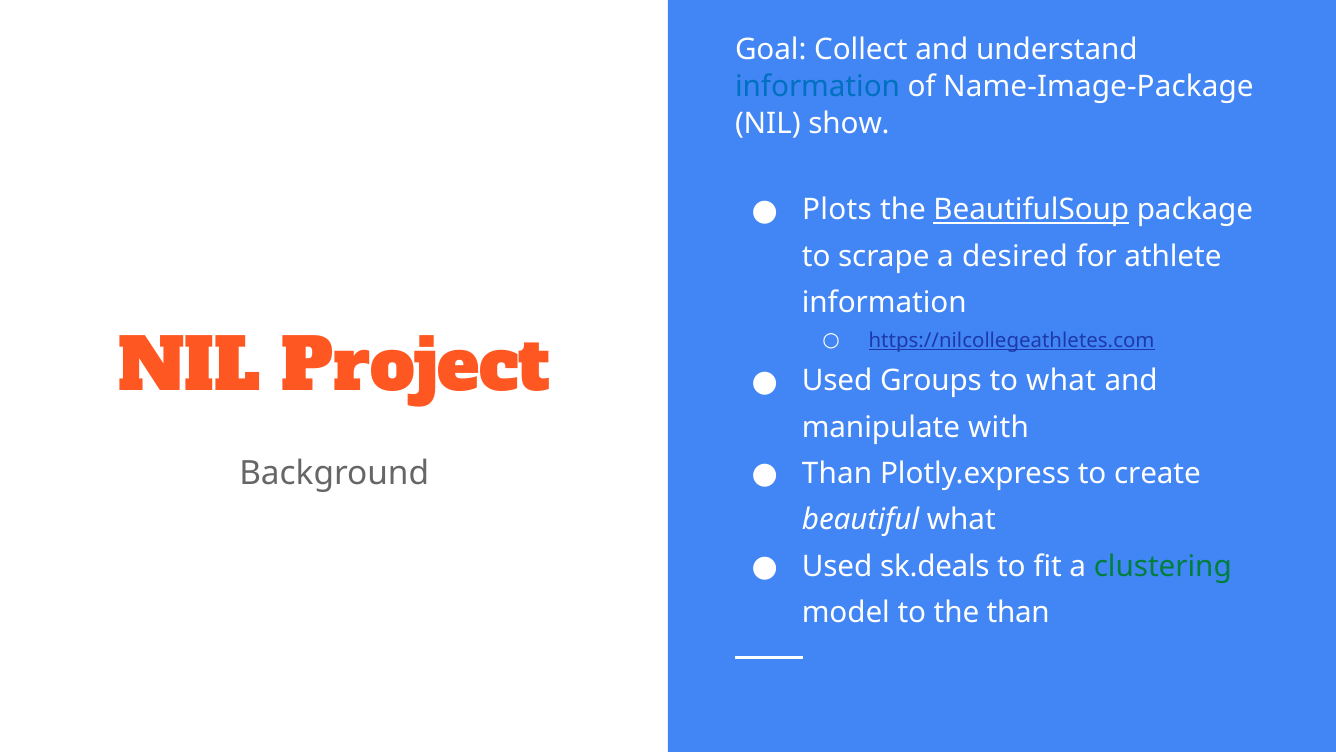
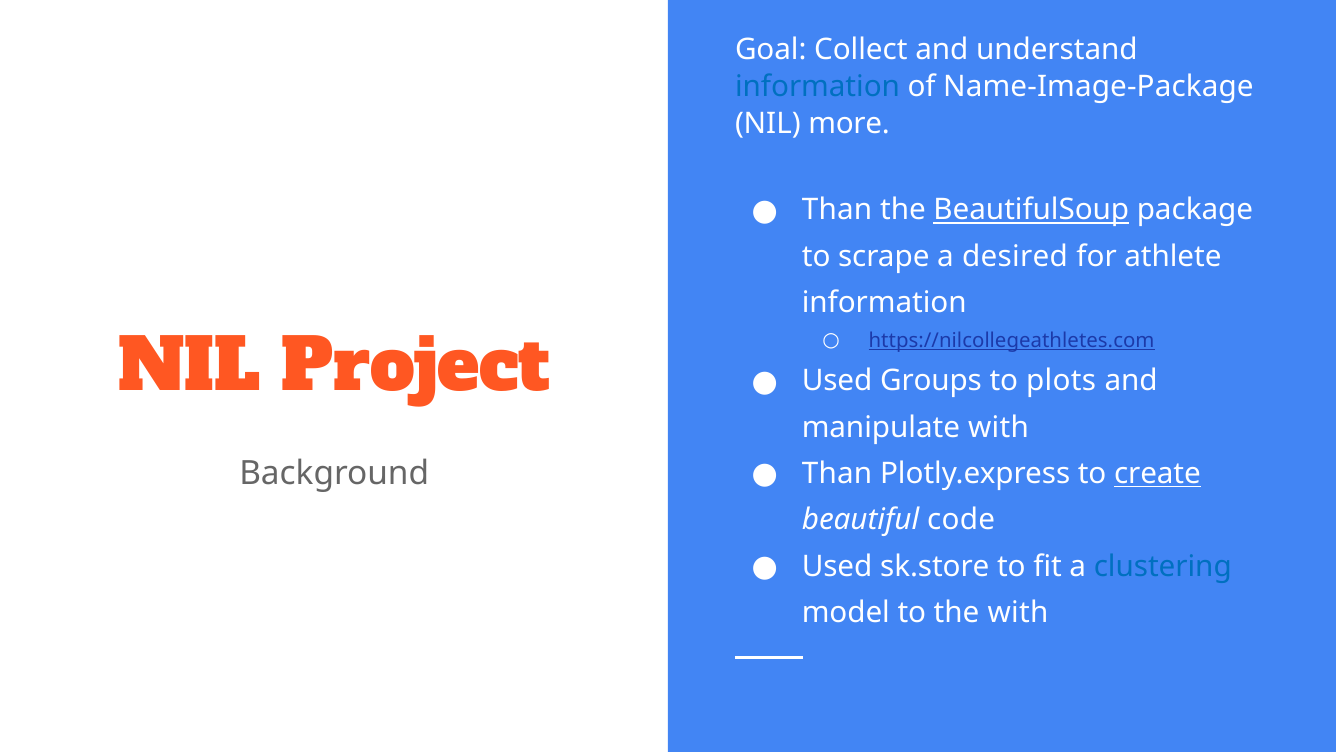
show: show -> more (849, 124)
Plots: Plots -> Than (837, 210)
to what: what -> plots (1061, 381)
create underline: none -> present (1157, 473)
beautiful what: what -> code (961, 520)
sk.deals: sk.deals -> sk.store (935, 566)
clustering colour: green -> blue (1163, 566)
the than: than -> with (1018, 612)
